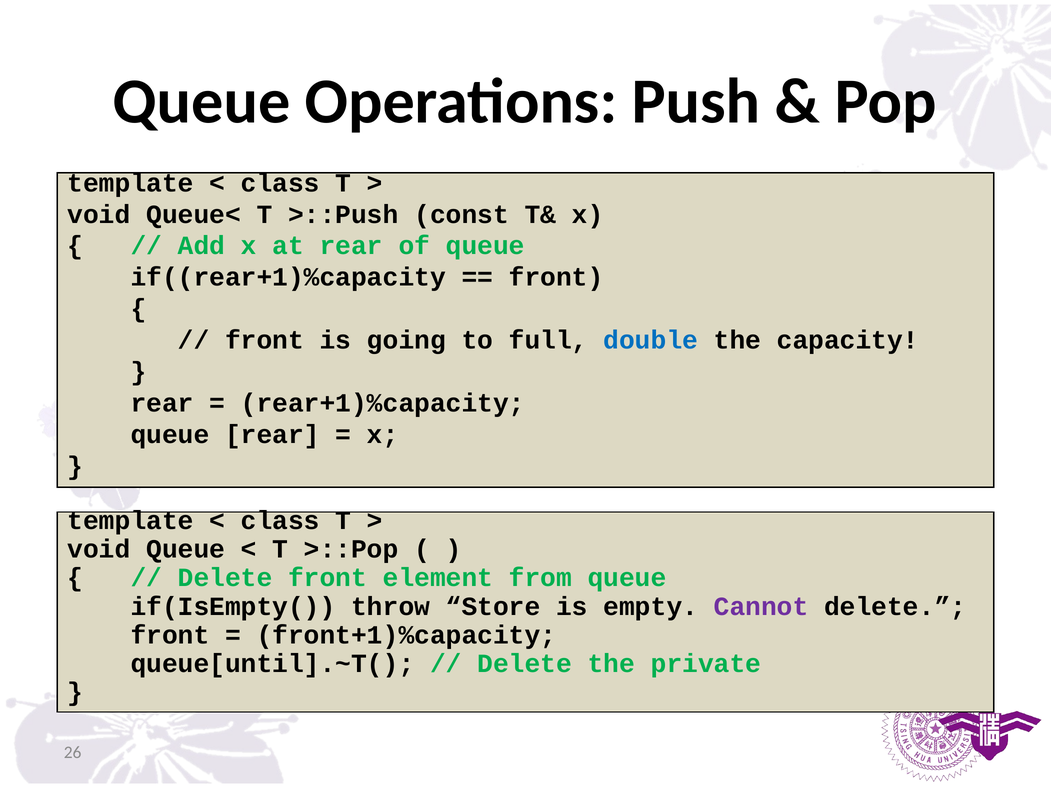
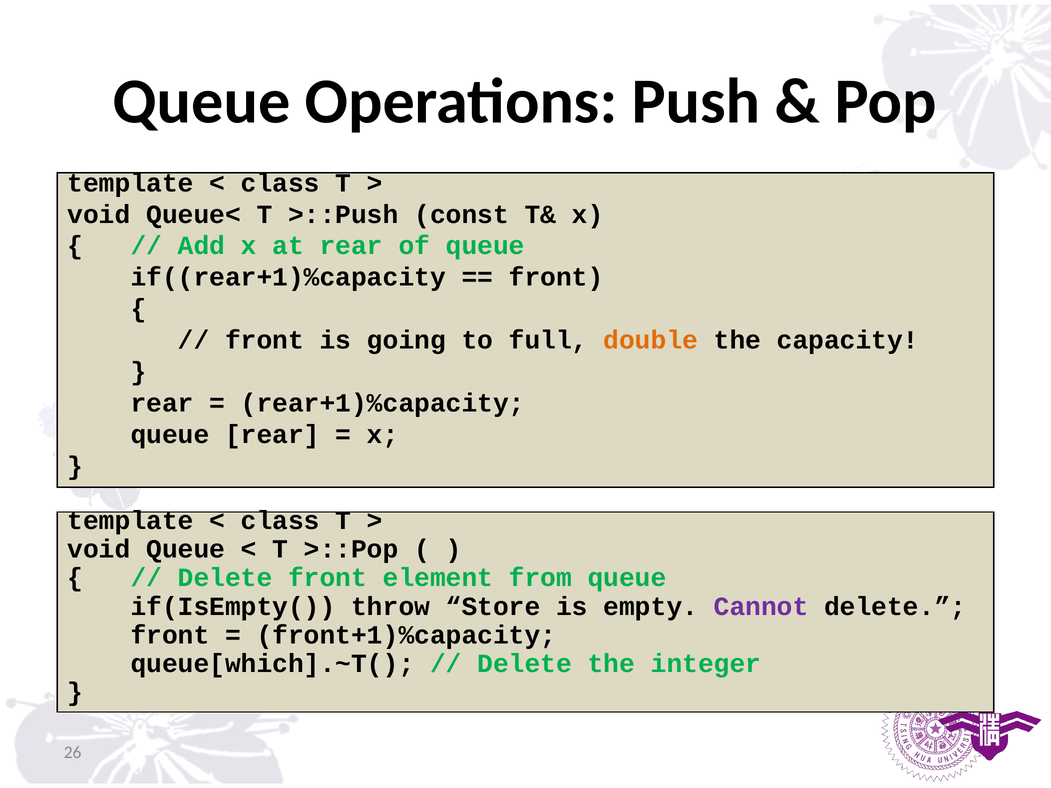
double colour: blue -> orange (651, 340)
queue[until].~T(: queue[until].~T( -> queue[which].~T( (272, 664)
private: private -> integer (706, 664)
